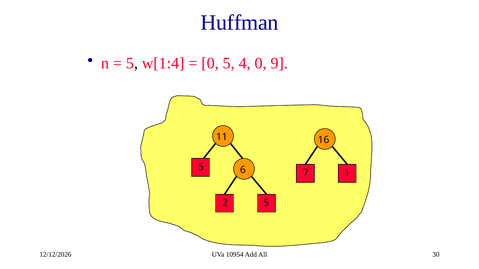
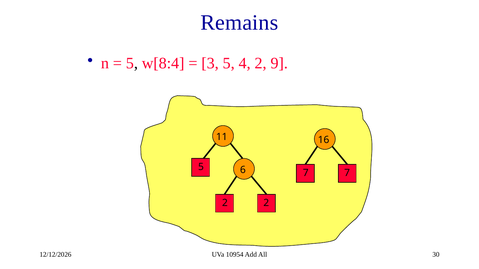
Huffman: Huffman -> Remains (239, 22)
w[1:4: w[1:4 -> w[8:4 (163, 63)
0: 0 -> 3 (210, 63)
4 0: 0 -> 2 (261, 63)
7 1: 1 -> 7 (347, 173)
2 5: 5 -> 2 (266, 203)
